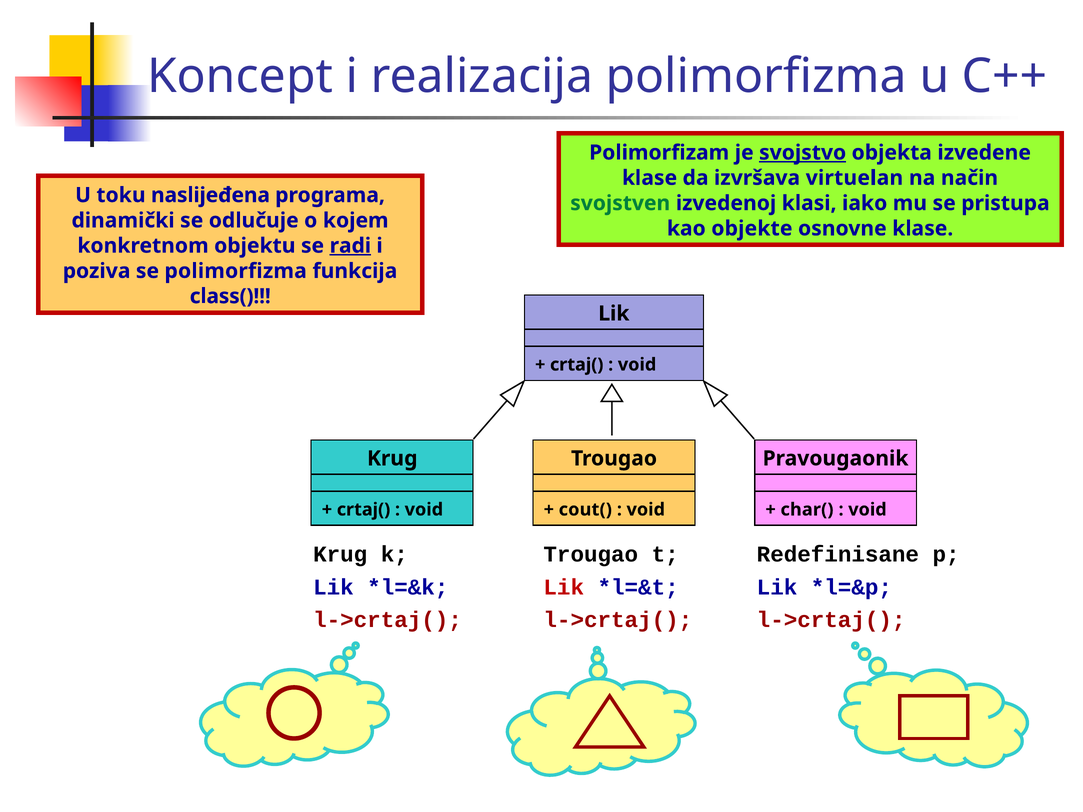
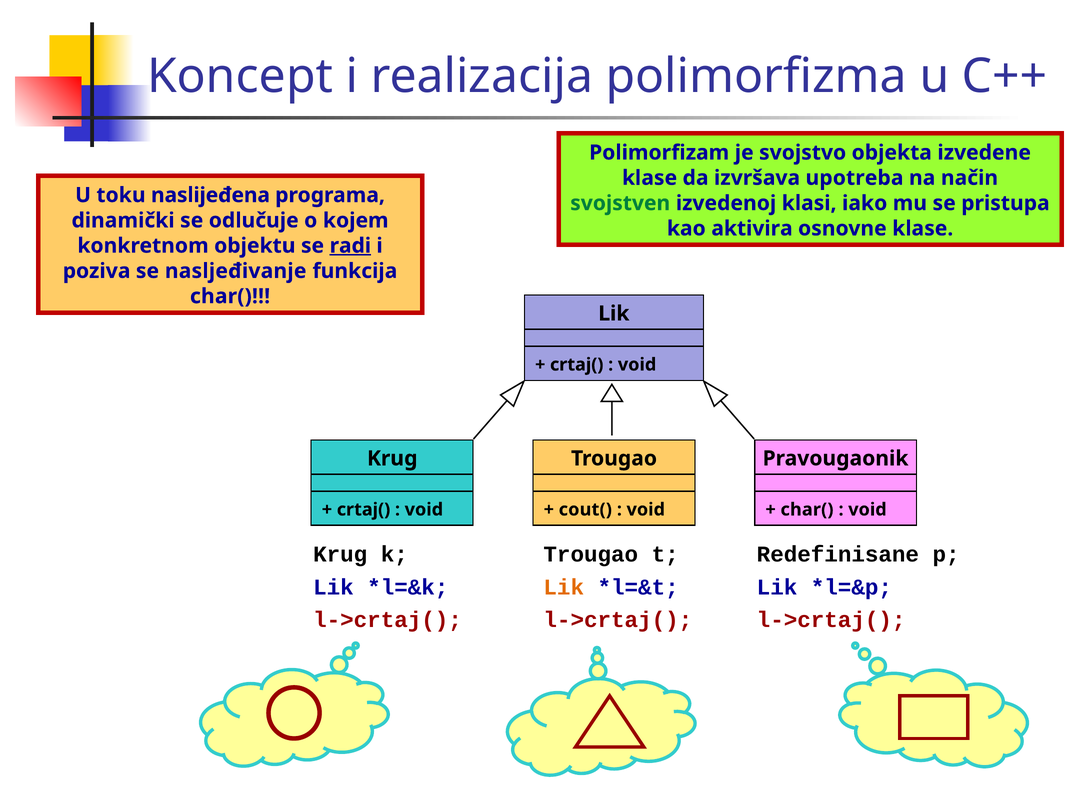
svojstvo underline: present -> none (803, 153)
virtuelan: virtuelan -> upotreba (855, 178)
objekte: objekte -> aktivira (752, 229)
se polimorfizma: polimorfizma -> nasljeđivanje (236, 271)
class(: class( -> char( (230, 296)
Lik colour: red -> orange (564, 587)
